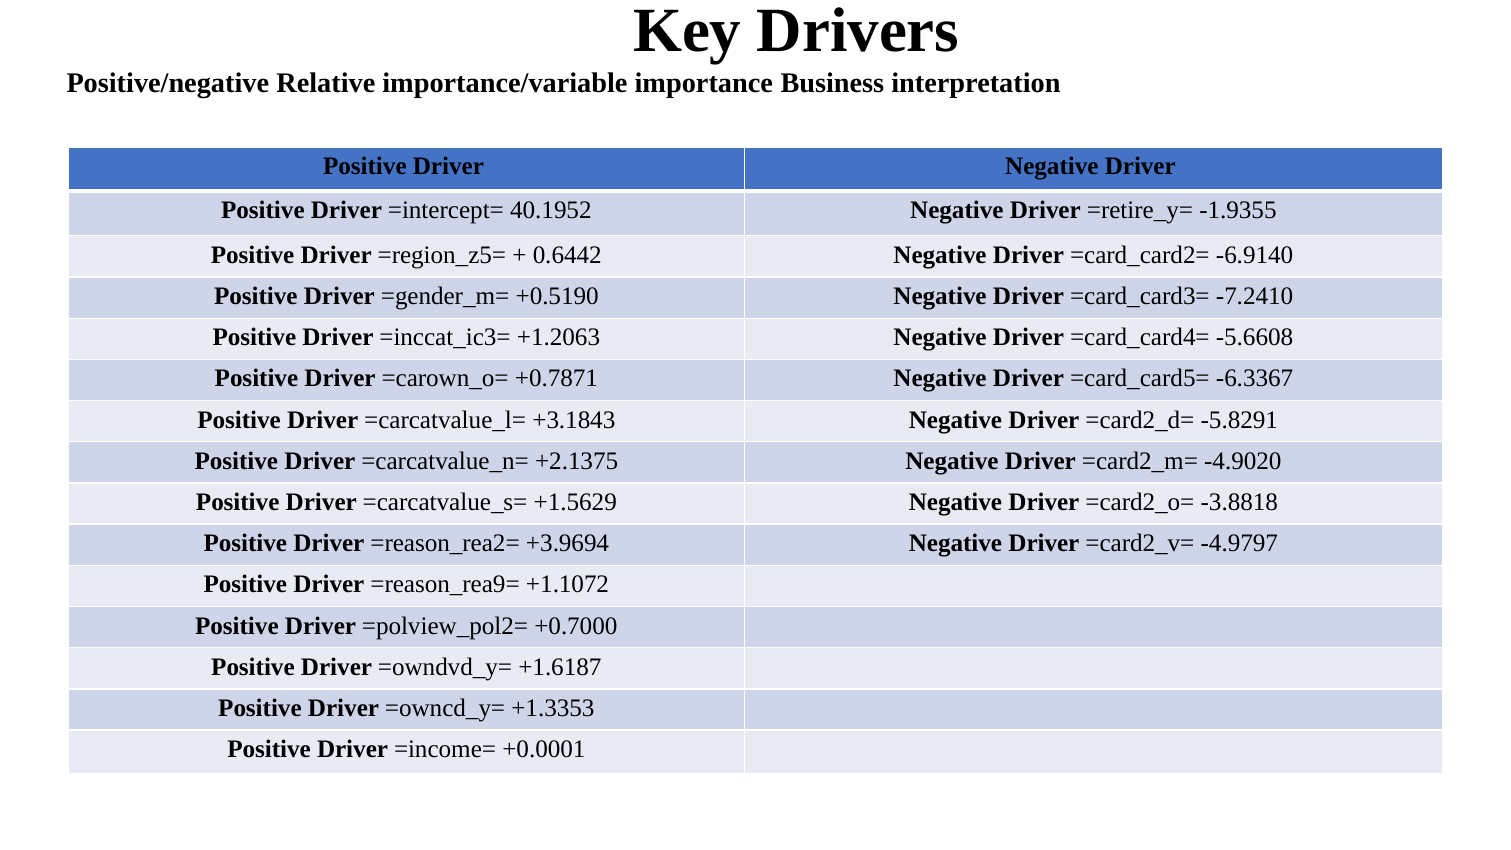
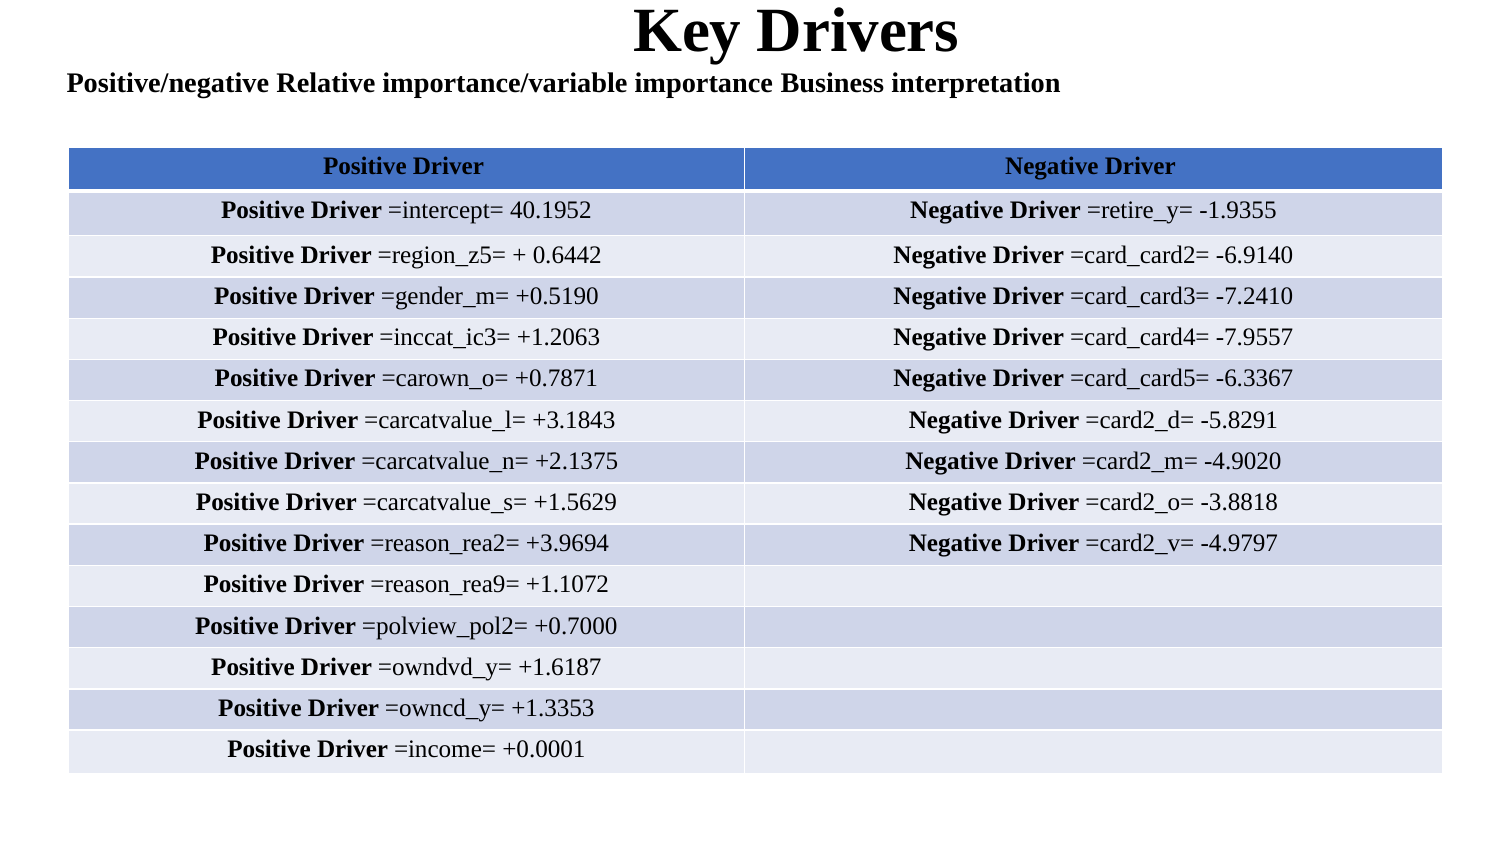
-5.6608: -5.6608 -> -7.9557 (1255, 337)
